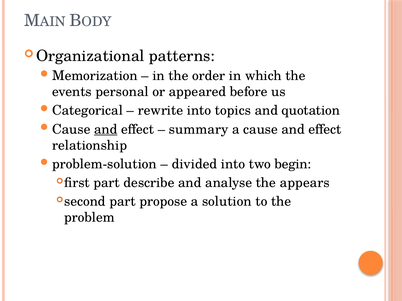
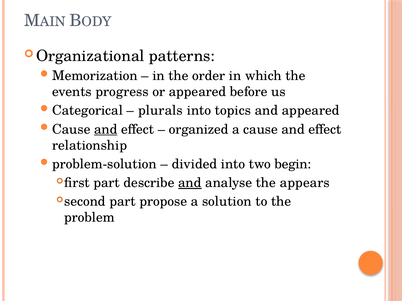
personal: personal -> progress (122, 92)
rewrite: rewrite -> plurals (160, 111)
and quotation: quotation -> appeared (311, 111)
summary: summary -> organized (199, 130)
and underline: none -> present (190, 183)
